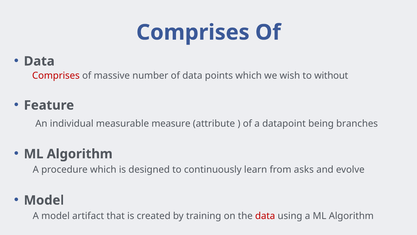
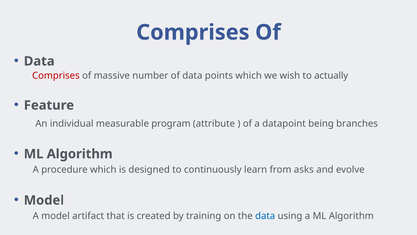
without: without -> actually (331, 76)
measure: measure -> program (171, 123)
data colour: red -> blue (265, 216)
